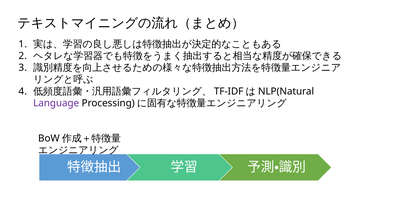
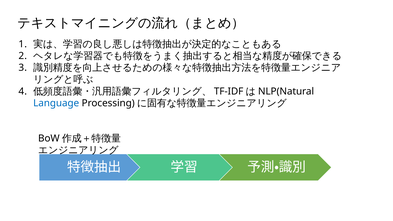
Language colour: purple -> blue (56, 103)
